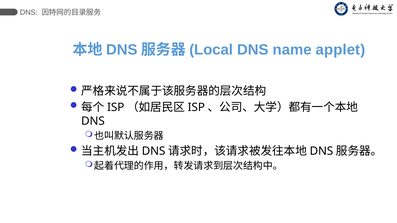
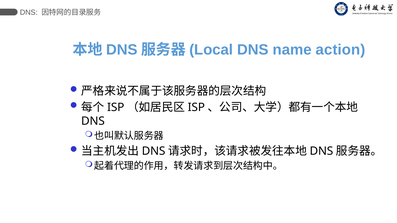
applet: applet -> action (340, 50)
